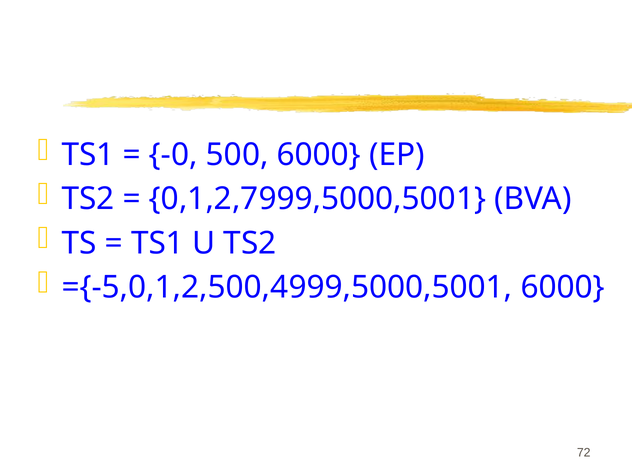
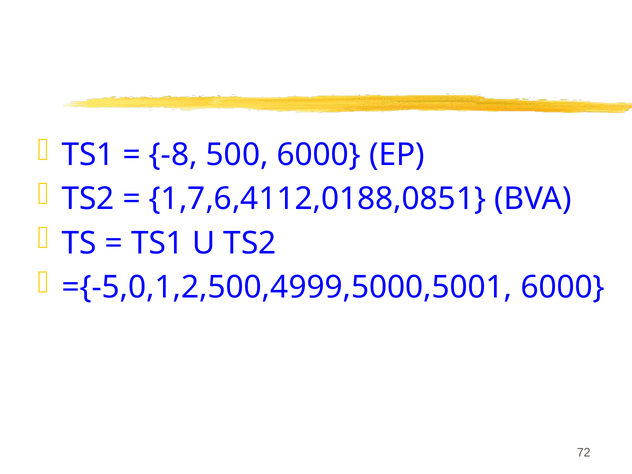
-0: -0 -> -8 (173, 155)
0,1,2,7999,5000,5001: 0,1,2,7999,5000,5001 -> 1,7,6,4112,0188,0851 (318, 199)
